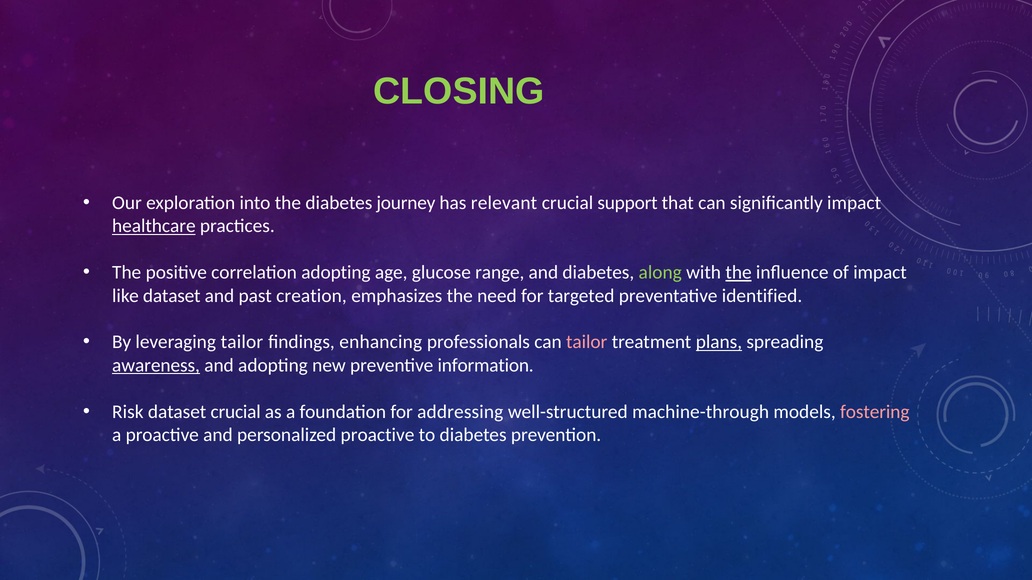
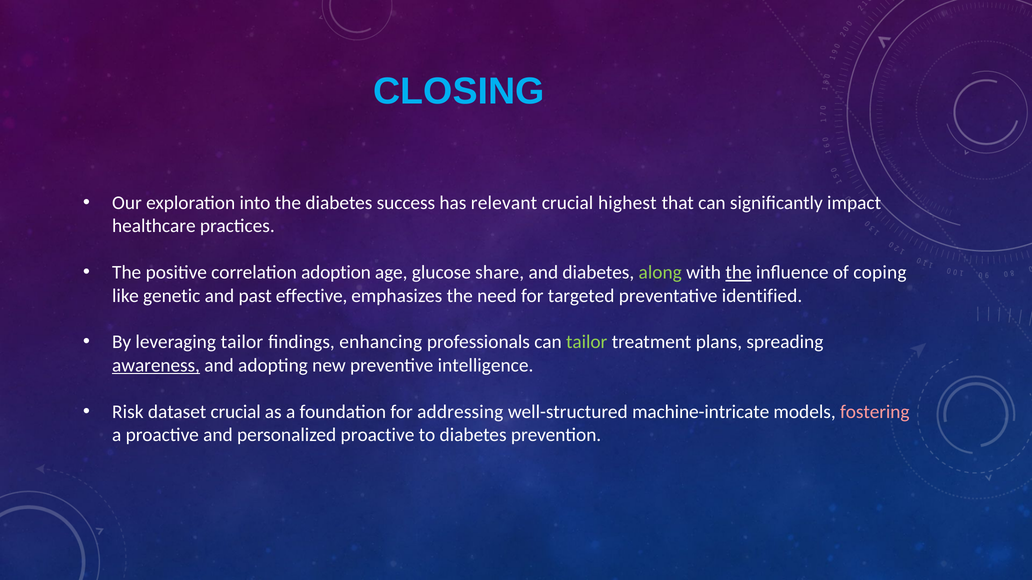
CLOSING colour: light green -> light blue (459, 92)
journey: journey -> success (406, 203)
support: support -> highest (627, 203)
healthcare underline: present -> none (154, 226)
correlation adopting: adopting -> adoption (336, 273)
range: range -> share (500, 273)
of impact: impact -> coping (880, 273)
like dataset: dataset -> genetic (172, 296)
creation: creation -> effective (312, 296)
tailor colour: pink -> light green (587, 342)
plans underline: present -> none (719, 342)
information: information -> intelligence (486, 366)
machine-through: machine-through -> machine-intricate (701, 412)
